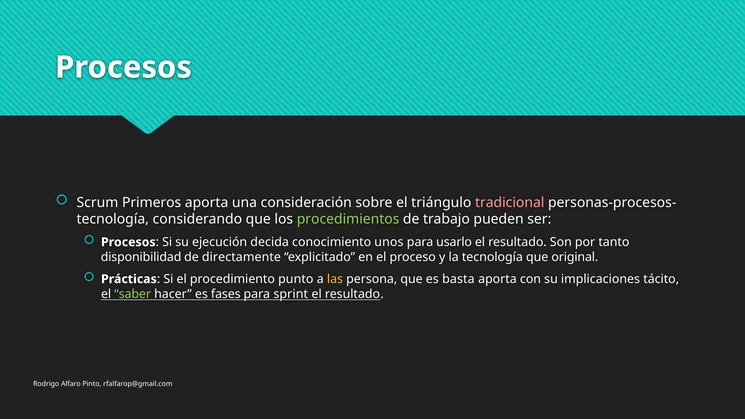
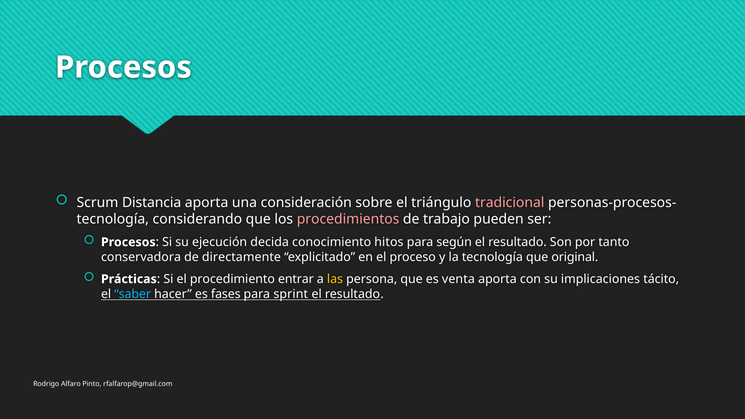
Primeros: Primeros -> Distancia (152, 203)
procedimientos colour: light green -> pink (348, 219)
unos: unos -> hitos (389, 242)
usarlo: usarlo -> según (454, 242)
disponibilidad: disponibilidad -> conservadora (141, 257)
punto: punto -> entrar (296, 279)
basta: basta -> venta (458, 279)
saber colour: light green -> light blue (133, 294)
